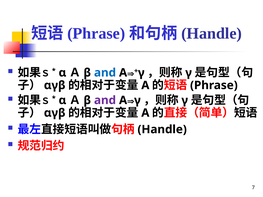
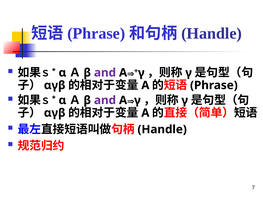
and colour: blue -> purple (105, 73)
